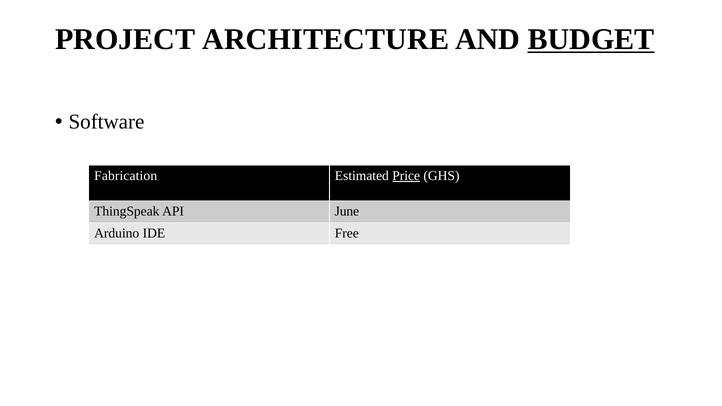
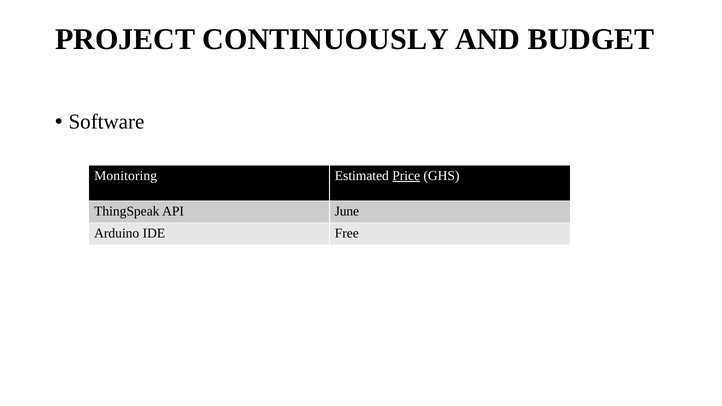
ARCHITECTURE: ARCHITECTURE -> CONTINUOUSLY (326, 39)
BUDGET underline: present -> none (591, 39)
Fabrication: Fabrication -> Monitoring (126, 176)
